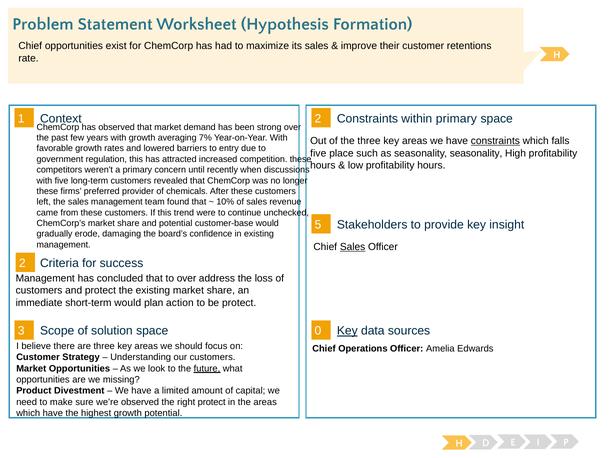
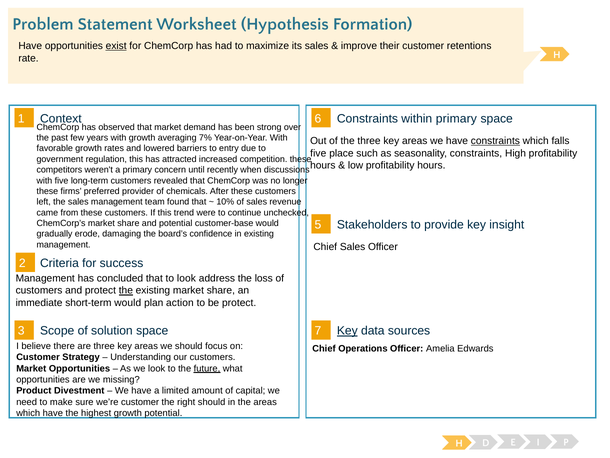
Chief: Chief -> Have (30, 46)
exist underline: none -> present (116, 46)
1 2: 2 -> 6 (318, 118)
seasonality seasonality: seasonality -> constraints (476, 153)
Sales underline: present -> none (353, 247)
to over: over -> look (186, 278)
the underline: none -> present (126, 290)
0: 0 -> 7 (318, 331)
we’re observed: observed -> customer (140, 402)
right protect: protect -> should (212, 402)
